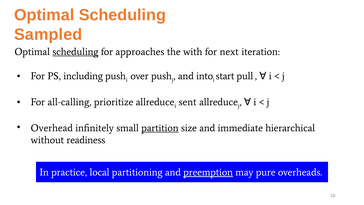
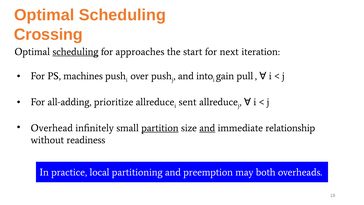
Sampled: Sampled -> Crossing (48, 34)
with: with -> start (193, 52)
including: including -> machines (83, 76)
start: start -> gain (225, 76)
all-calling: all-calling -> all-adding (69, 102)
and underline: none -> present (207, 128)
hierarchical: hierarchical -> relationship (290, 128)
preemption underline: present -> none (208, 172)
pure: pure -> both (266, 172)
